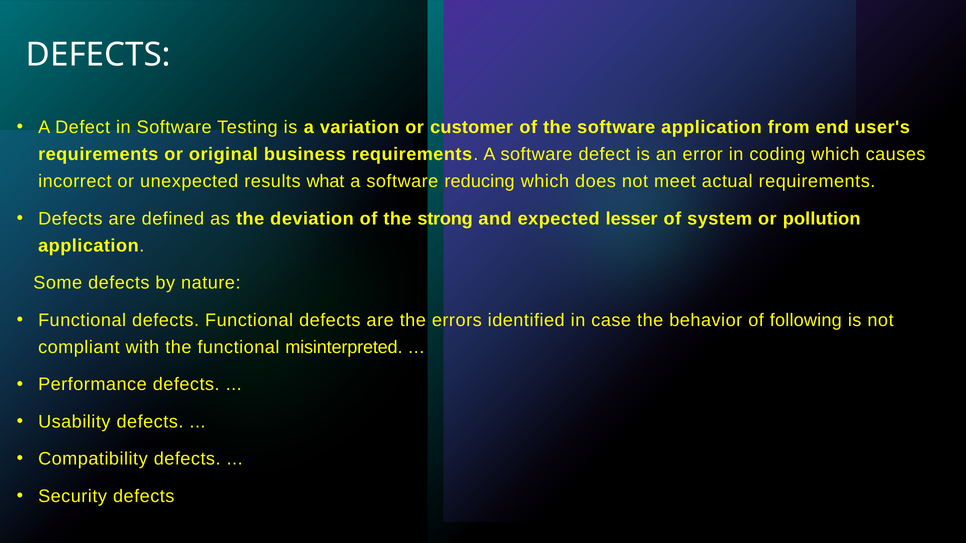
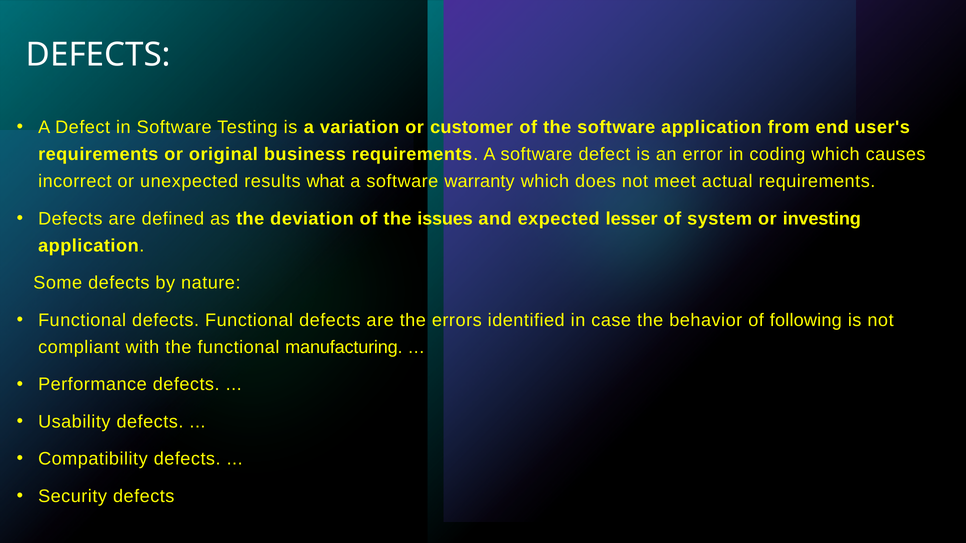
reducing: reducing -> warranty (480, 182)
strong: strong -> issues (445, 219)
pollution: pollution -> investing (822, 219)
misinterpreted: misinterpreted -> manufacturing (344, 348)
